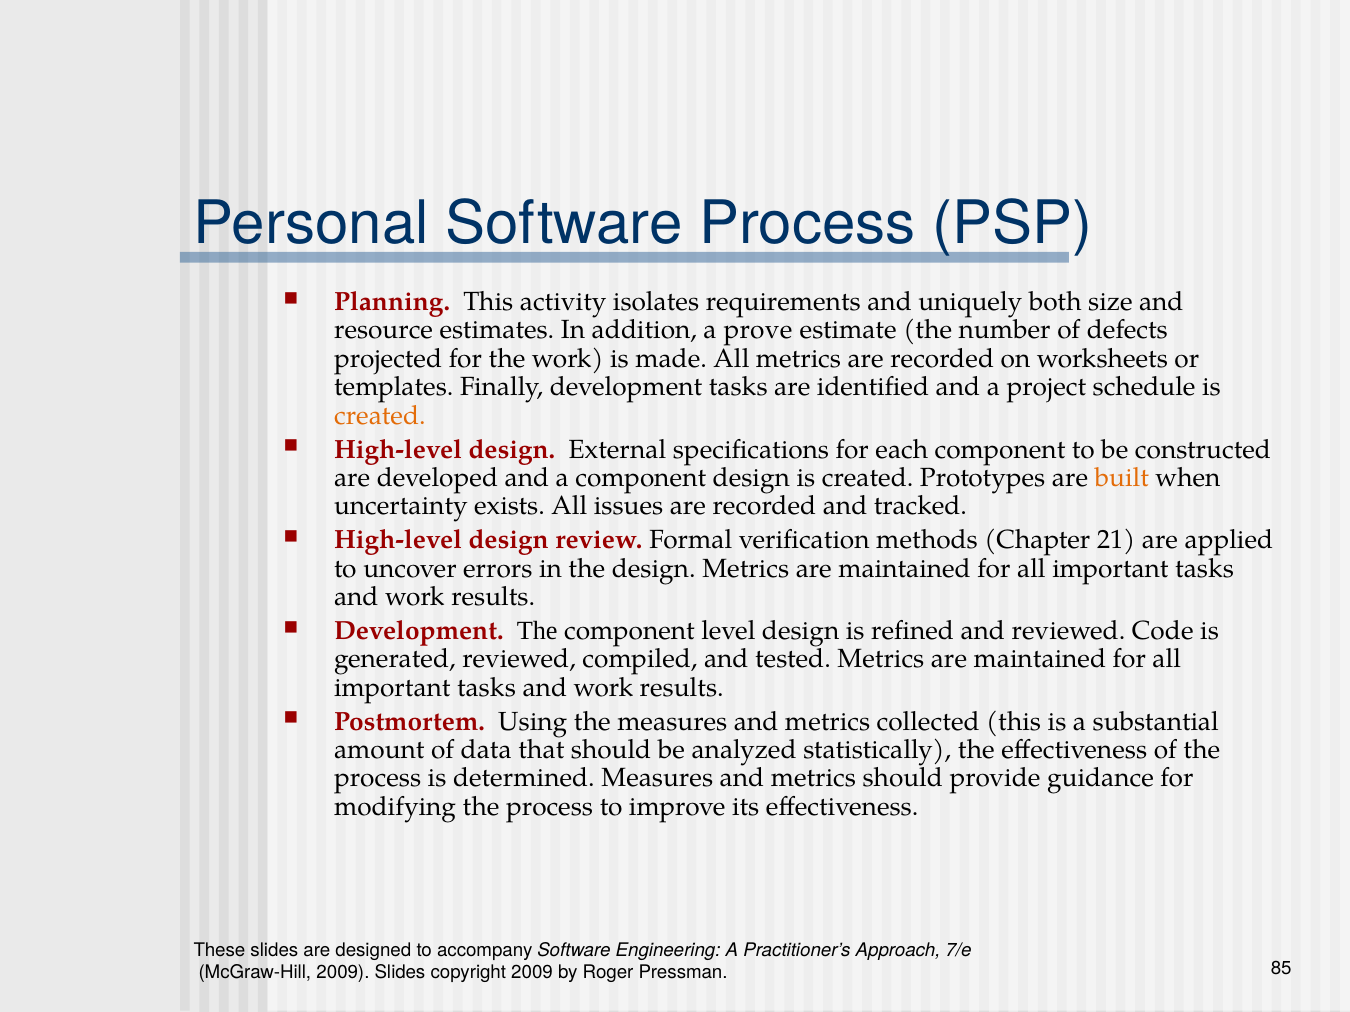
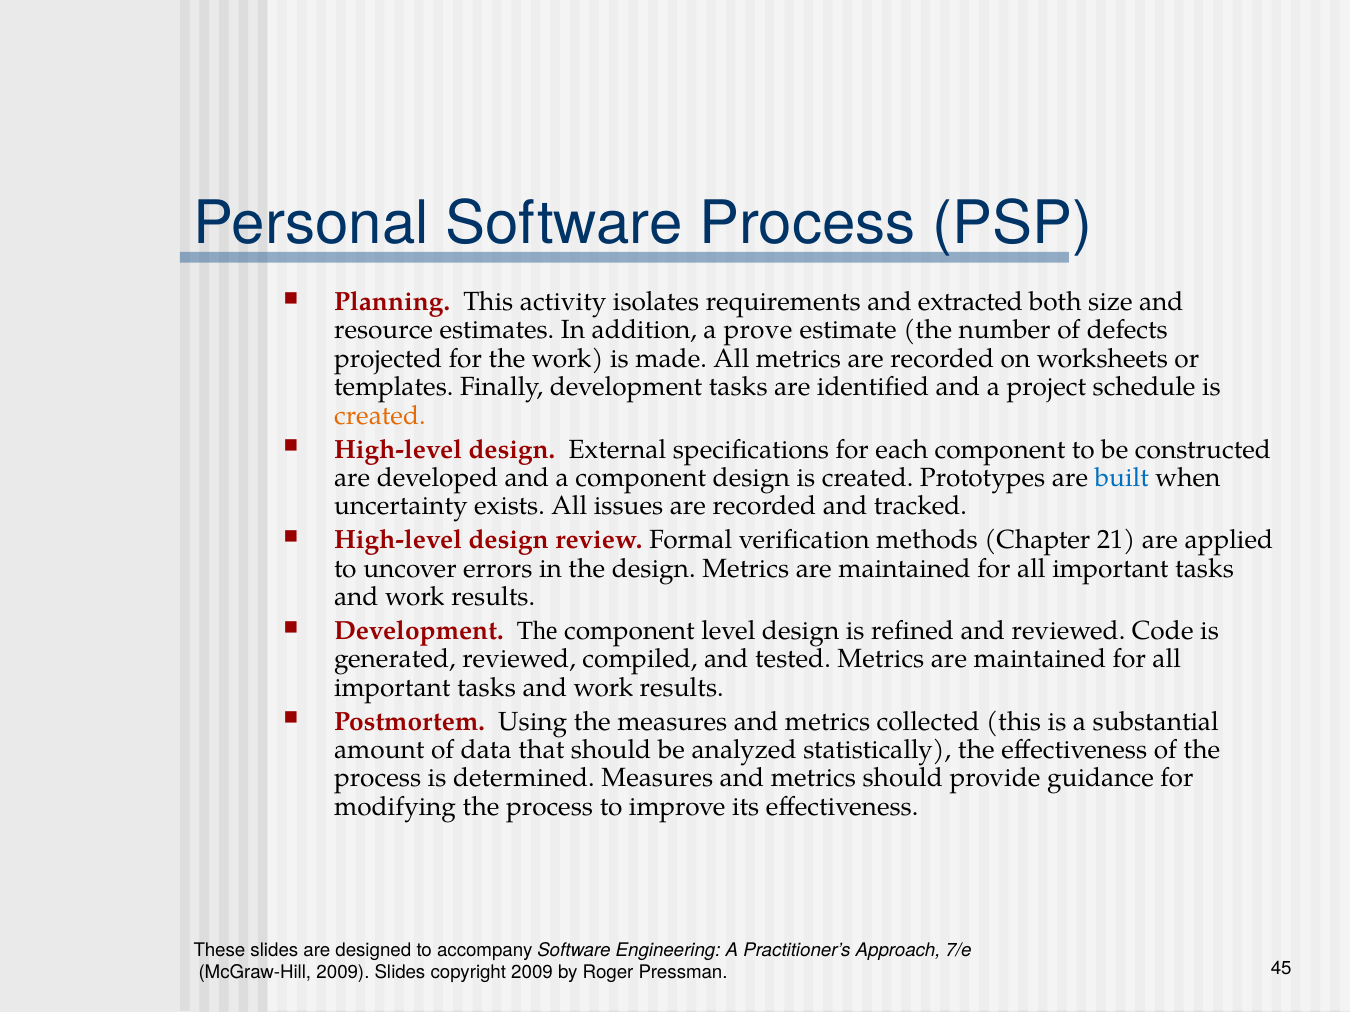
uniquely: uniquely -> extracted (970, 302)
built colour: orange -> blue (1122, 478)
85: 85 -> 45 (1281, 969)
